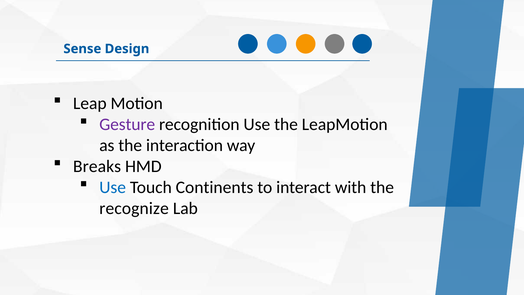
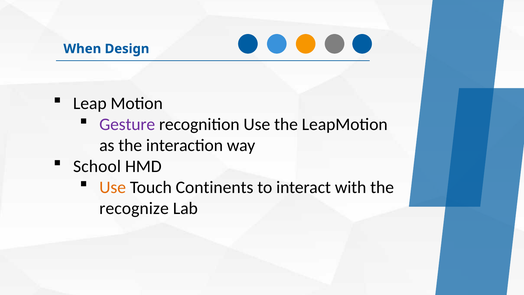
Sense: Sense -> When (82, 49)
Breaks: Breaks -> School (97, 166)
Use colour: blue -> orange (113, 187)
